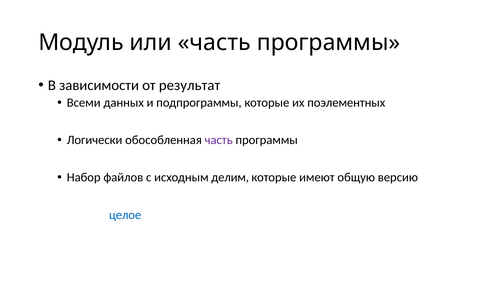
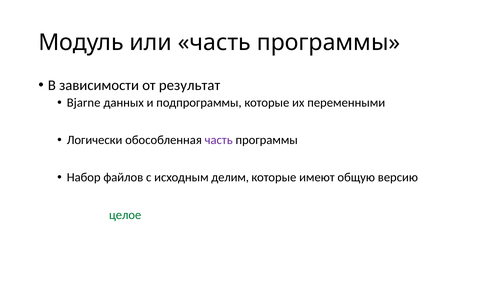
Всеми: Всеми -> Bjarne (84, 103)
поэлементных: поэлементных -> переменными (346, 103)
целое colour: blue -> green (125, 214)
